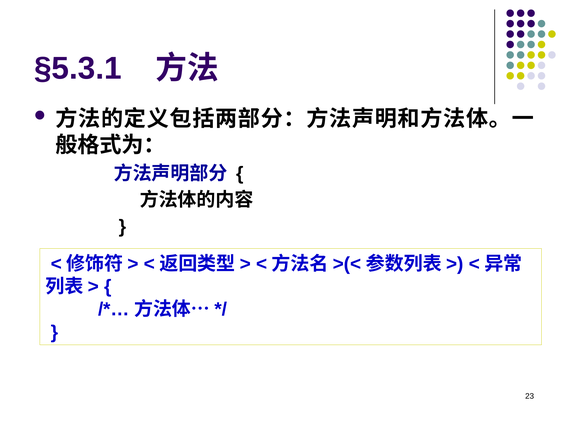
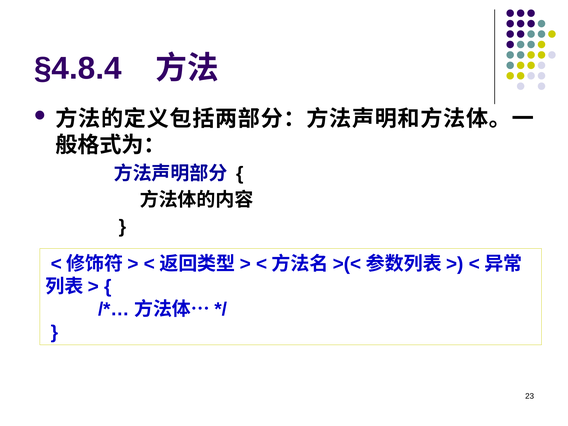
§5.3.1: §5.3.1 -> §4.8.4 (78, 68)
